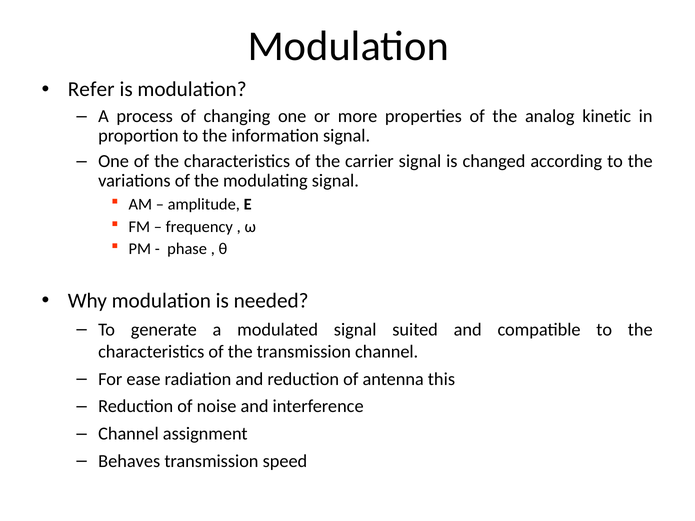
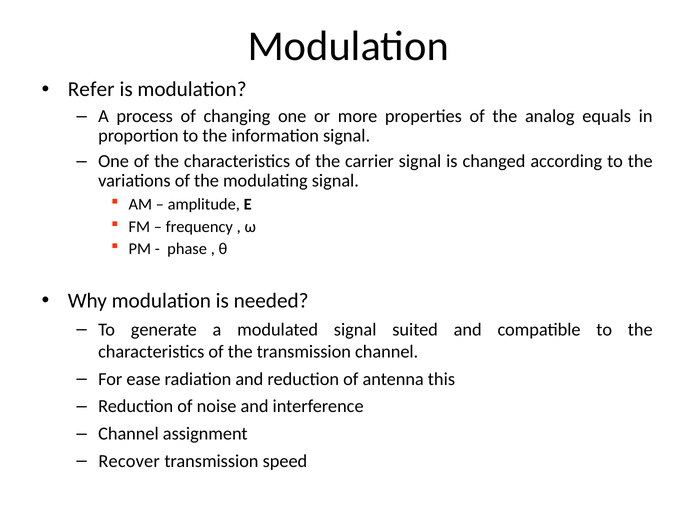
kinetic: kinetic -> equals (607, 116)
Behaves: Behaves -> Recover (129, 461)
